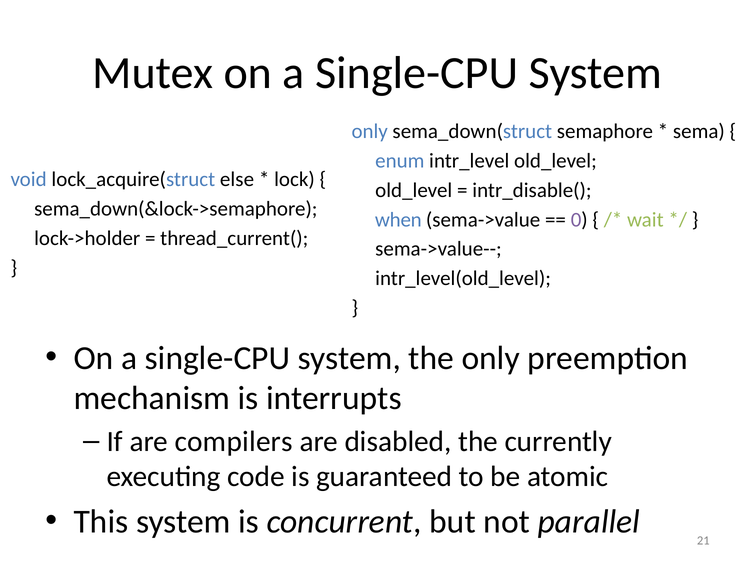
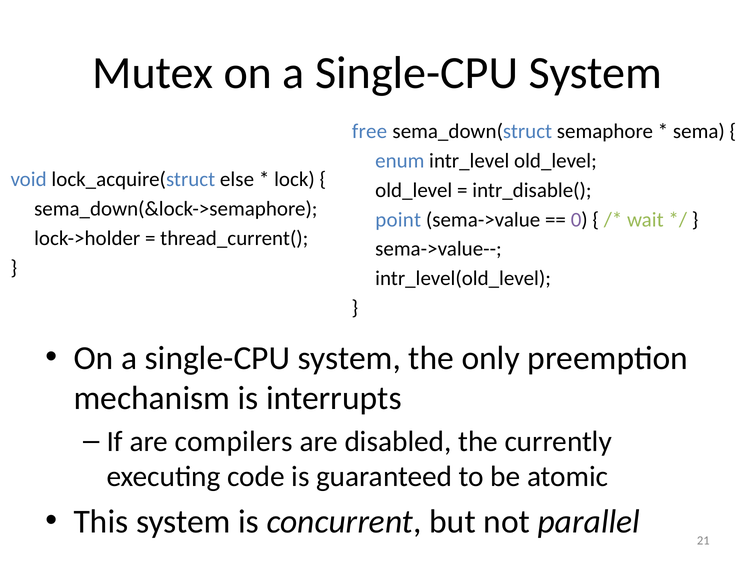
only: only -> free (370, 132)
when: when -> point (398, 220)
